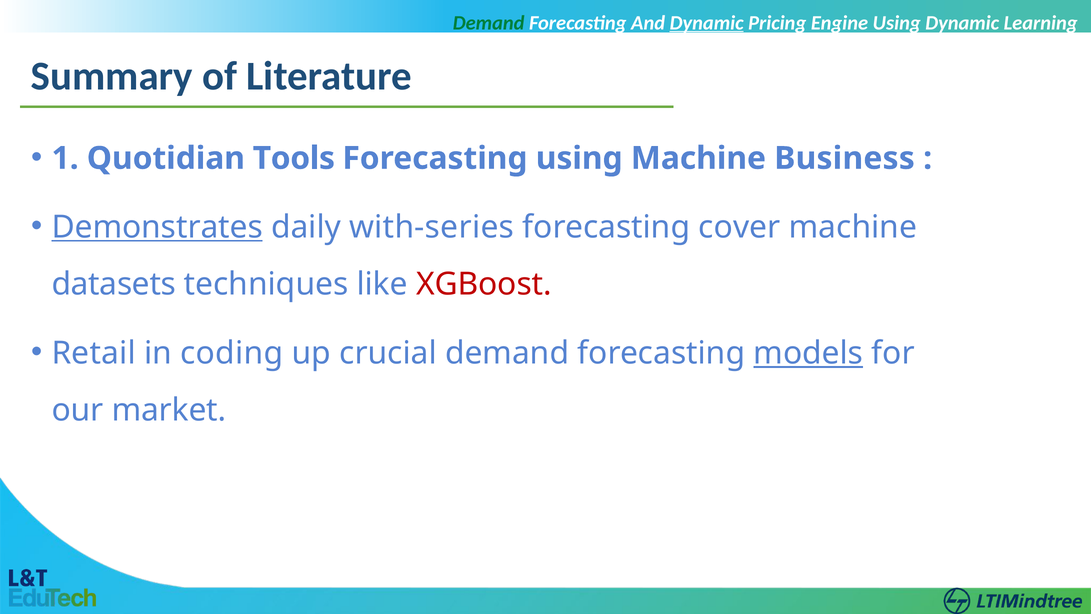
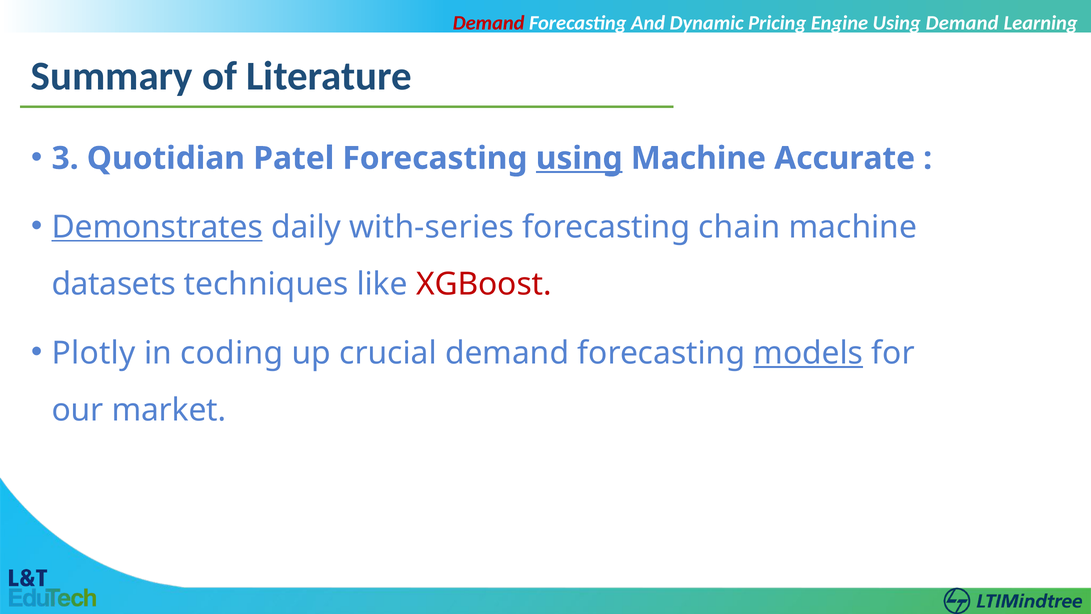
Demand colour: green -> red (489, 23)
Dynamic underline: present -> none (707, 23)
Using Dynamic: Dynamic -> Demand (962, 23)
1: 1 -> 3 (65, 158)
Tools: Tools -> Patel (294, 158)
using underline: none -> present (579, 158)
Business: Business -> Accurate (845, 158)
cover: cover -> chain (739, 227)
Retail: Retail -> Plotly (94, 353)
